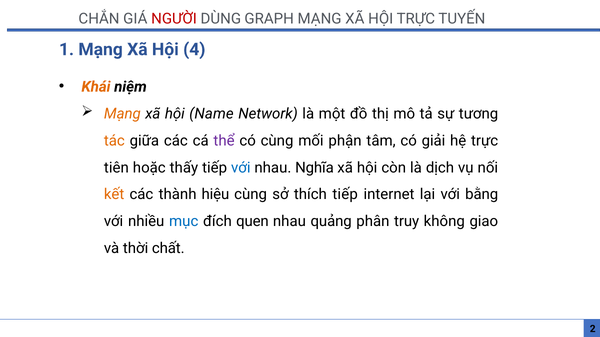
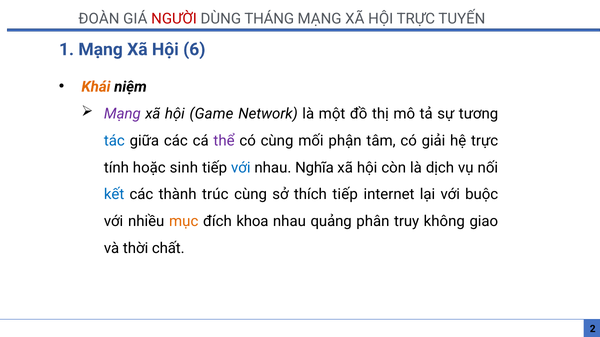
CHẮN: CHẮN -> ĐOÀN (99, 19)
GRAPH: GRAPH -> THÁNG (269, 19)
4: 4 -> 6 (194, 49)
Mạng colour: orange -> purple (122, 114)
Name: Name -> Game (211, 114)
tác colour: orange -> blue (114, 141)
tiên: tiên -> tính (116, 168)
thấy: thấy -> sinh (184, 168)
kết colour: orange -> blue (114, 195)
hiệu: hiệu -> trúc (215, 195)
bằng: bằng -> buộc (482, 195)
mục colour: blue -> orange (184, 222)
quen: quen -> khoa (252, 222)
